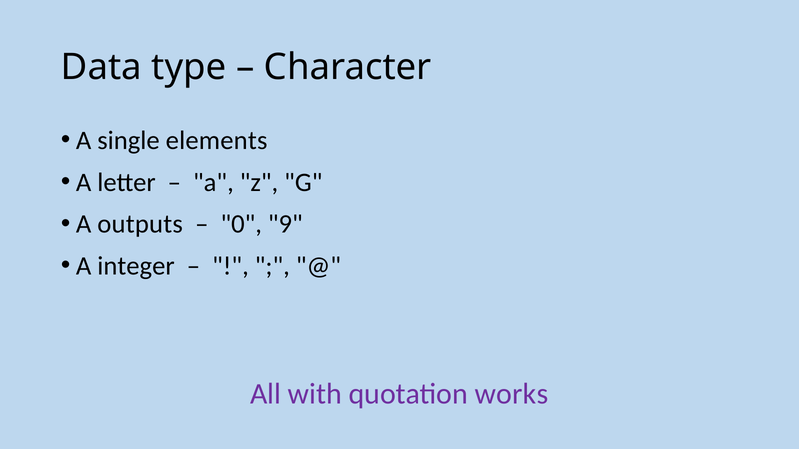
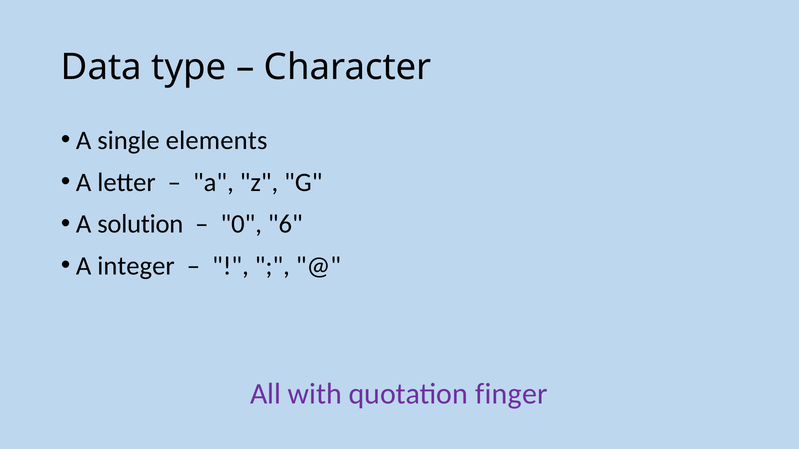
outputs: outputs -> solution (140, 224)
9: 9 -> 6 (285, 224)
works: works -> finger (511, 394)
